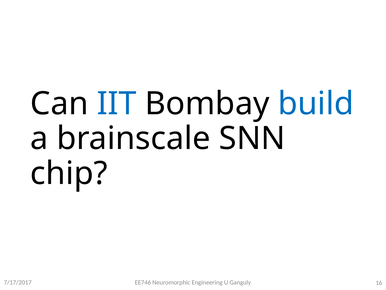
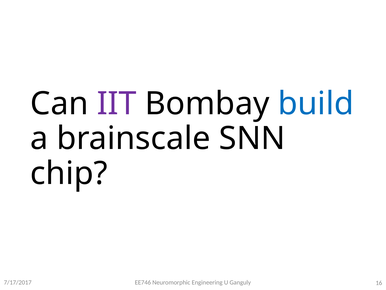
IIT colour: blue -> purple (117, 104)
